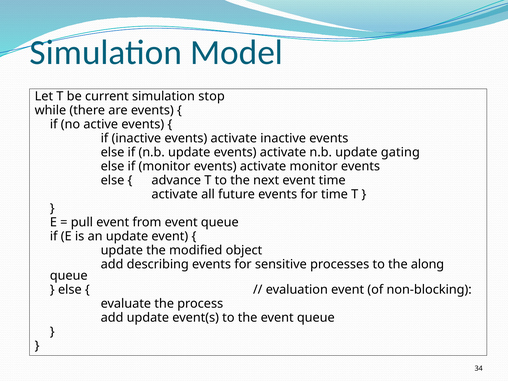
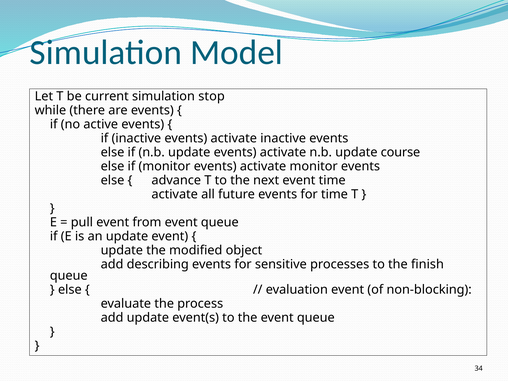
gating: gating -> course (400, 152)
along: along -> finish (427, 264)
